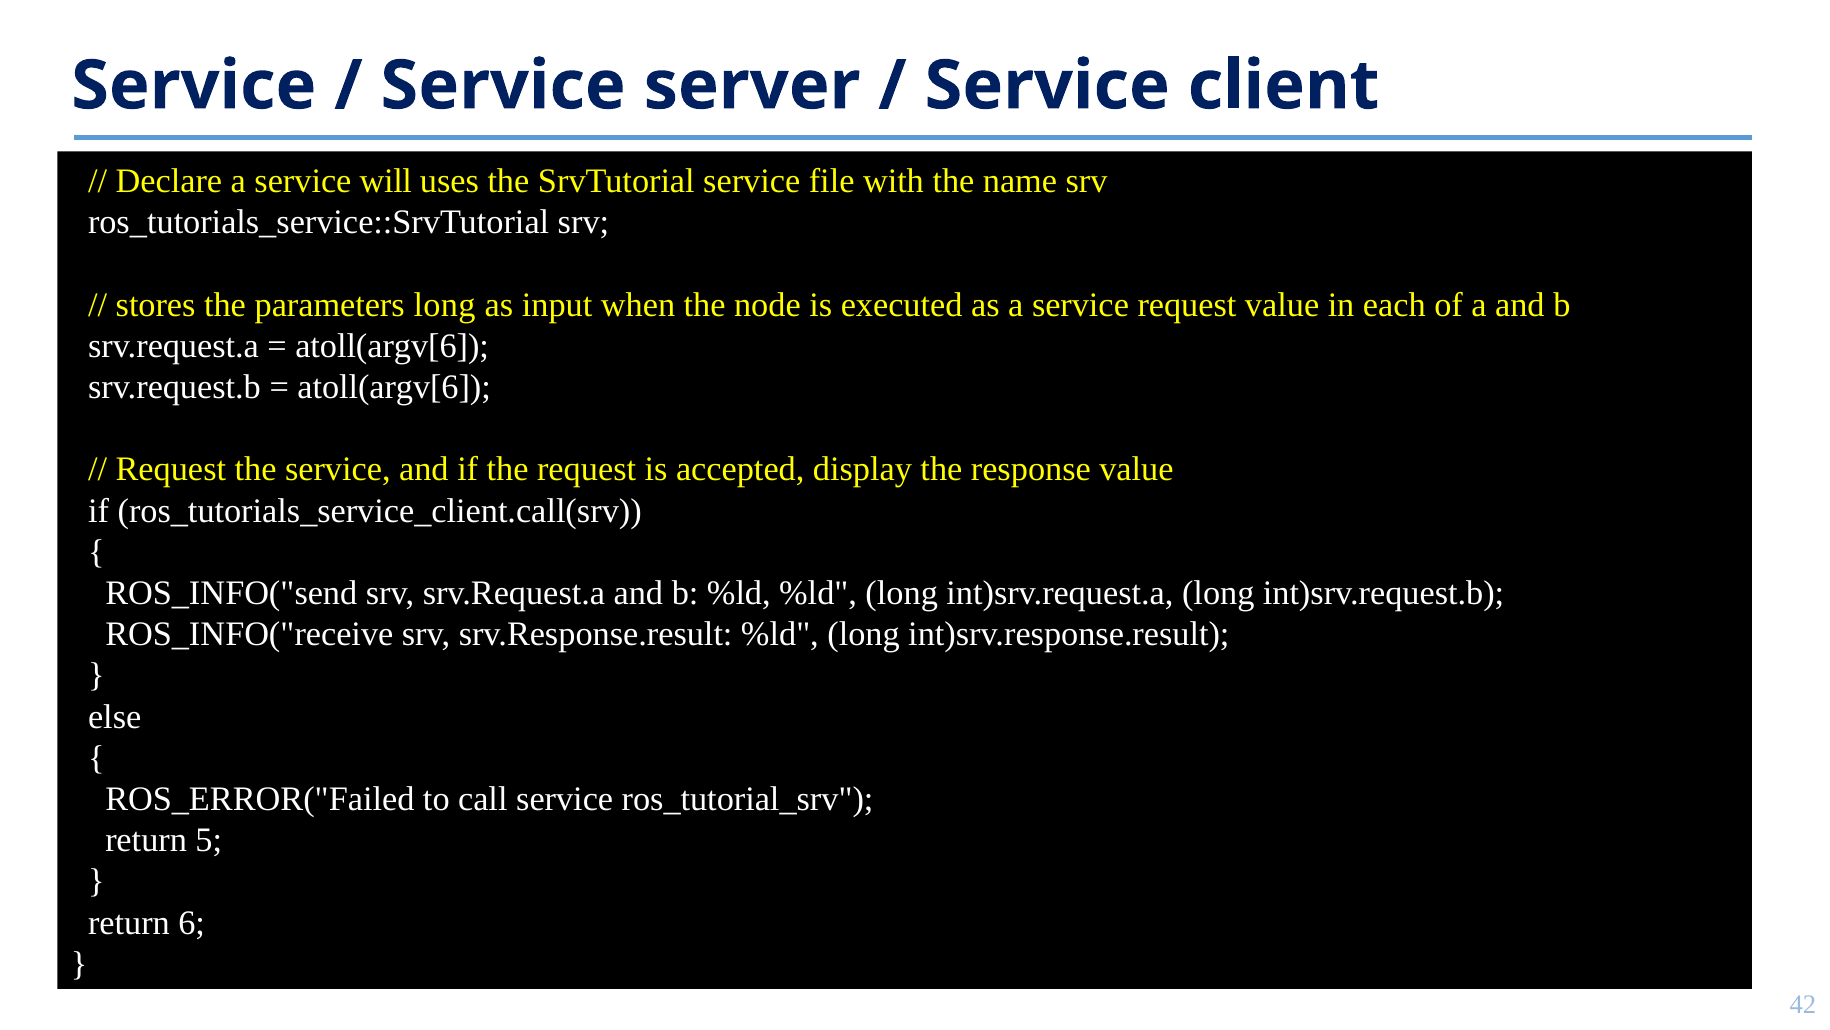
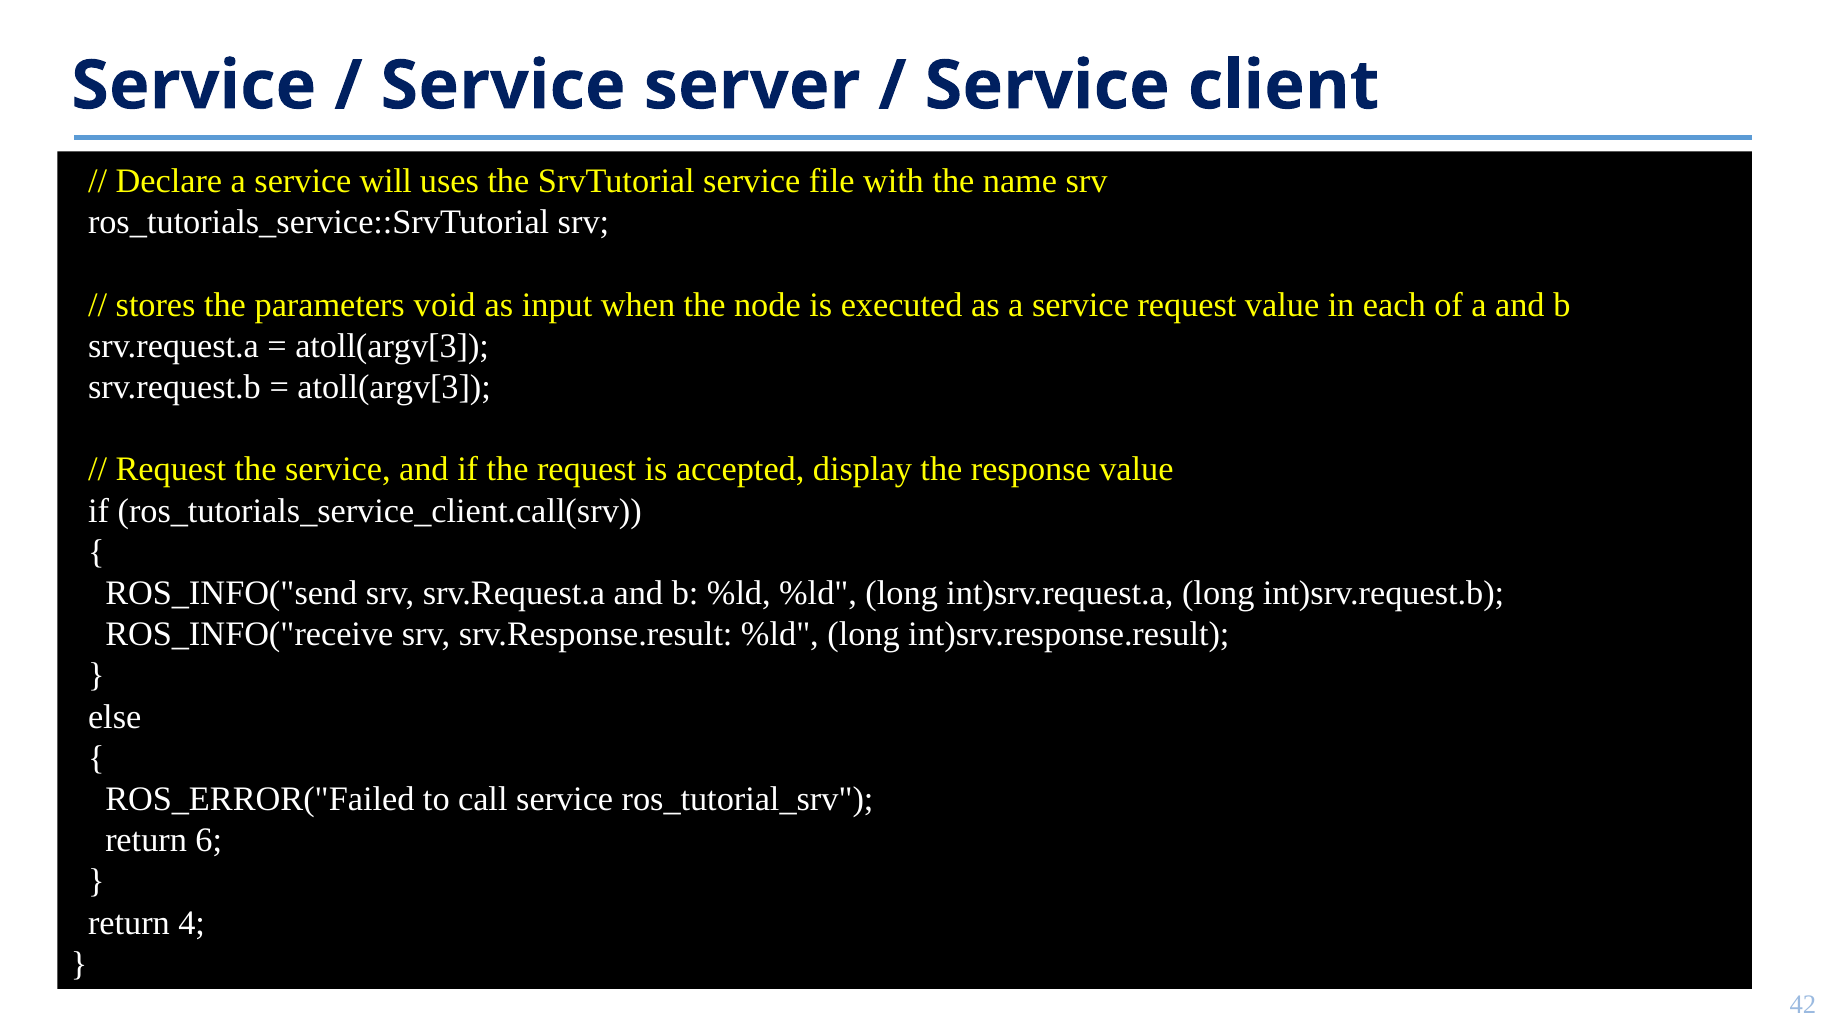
parameters long: long -> void (445, 305)
atoll(argv[6: atoll(argv[6 -> atoll(argv[3 (392, 346)
atoll(argv[6: atoll(argv[6 -> atoll(argv[3 (394, 387)
5: 5 -> 6 (209, 840)
6: 6 -> 4 (192, 922)
